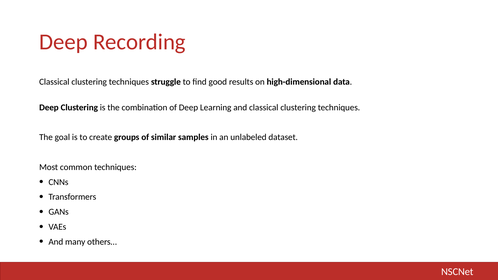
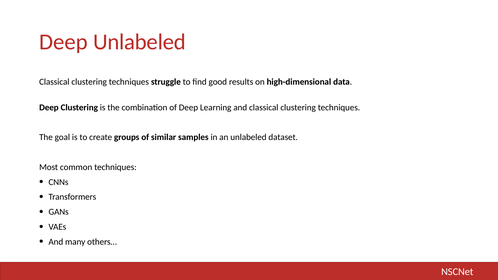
Deep Recording: Recording -> Unlabeled (139, 42)
